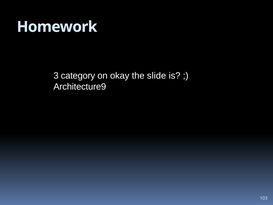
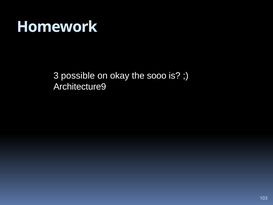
category: category -> possible (78, 76)
slide: slide -> sooo (157, 76)
